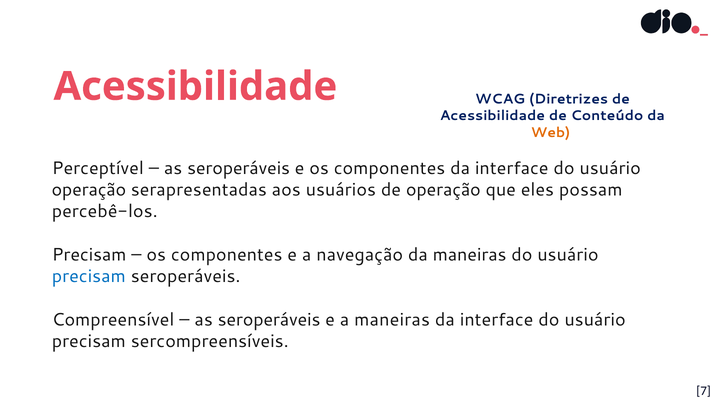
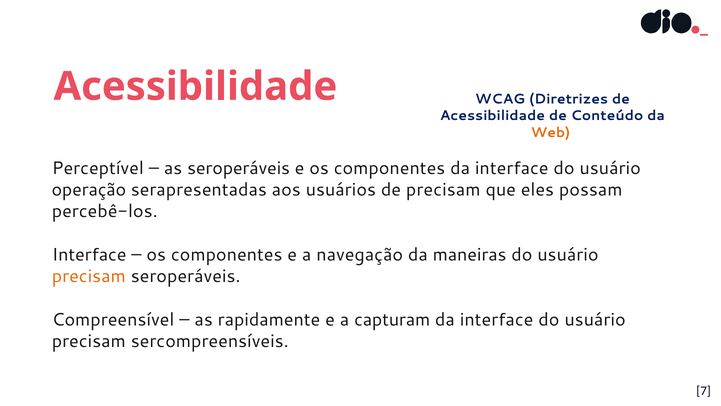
de operação: operação -> precisam (443, 190)
Precisam: Precisam -> Interface (89, 255)
precisam colour: blue -> orange (89, 276)
seroperáveis: seroperáveis -> rapidamente (269, 319)
a maneiras: maneiras -> capturam (392, 319)
